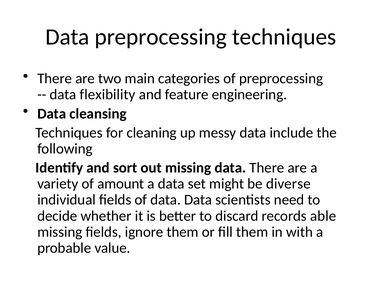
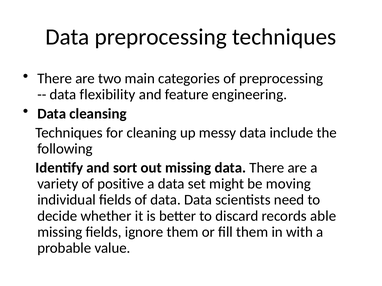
amount: amount -> positive (121, 184)
diverse: diverse -> moving (288, 184)
